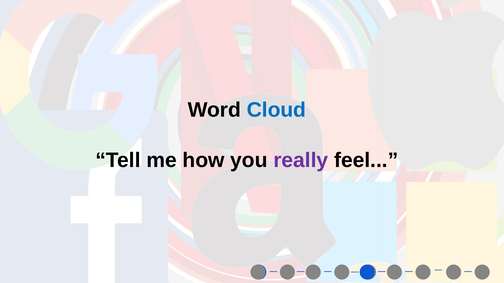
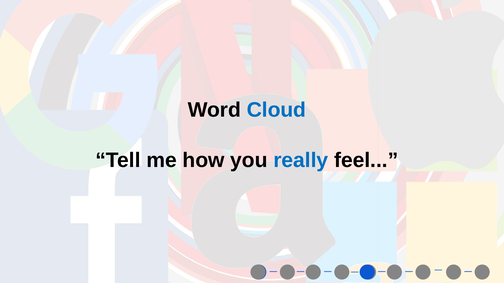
really colour: purple -> blue (301, 160)
